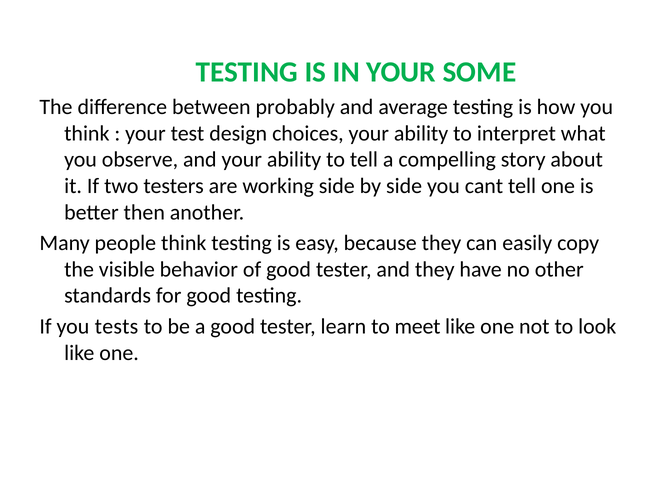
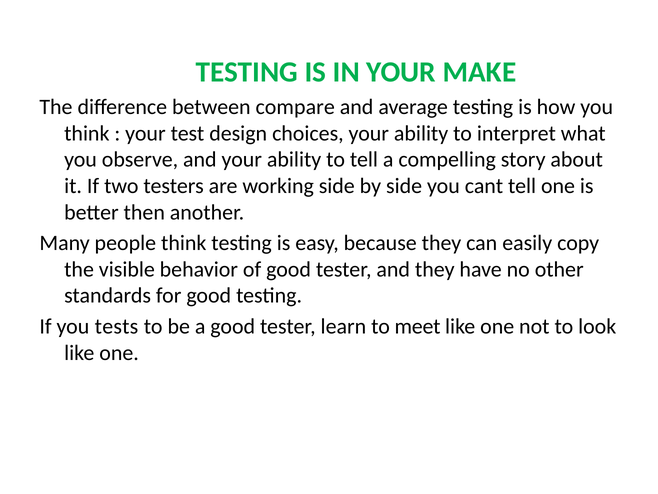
SOME: SOME -> MAKE (479, 72)
probably: probably -> compare (295, 107)
